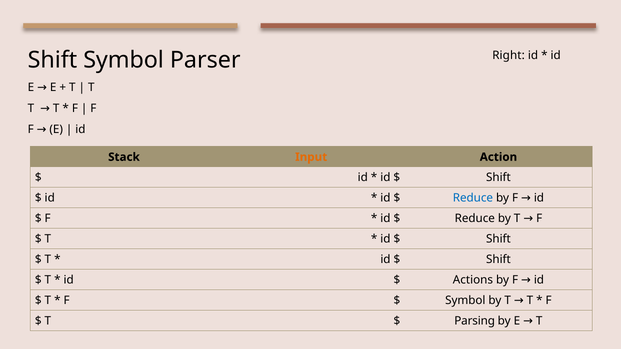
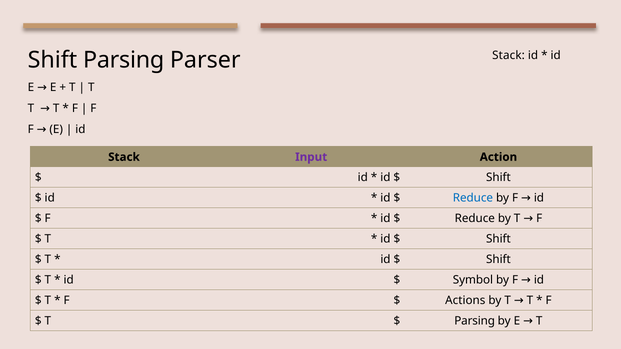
Right: Right -> Stack (509, 55)
Shift Symbol: Symbol -> Parsing (124, 60)
Input colour: orange -> purple (311, 157)
Actions: Actions -> Symbol (473, 280)
Symbol: Symbol -> Actions (465, 301)
